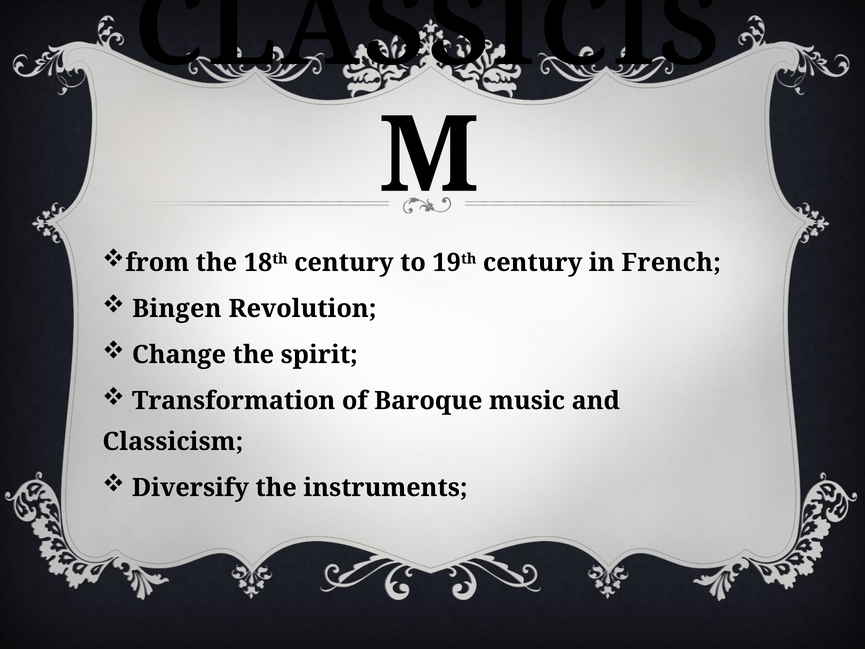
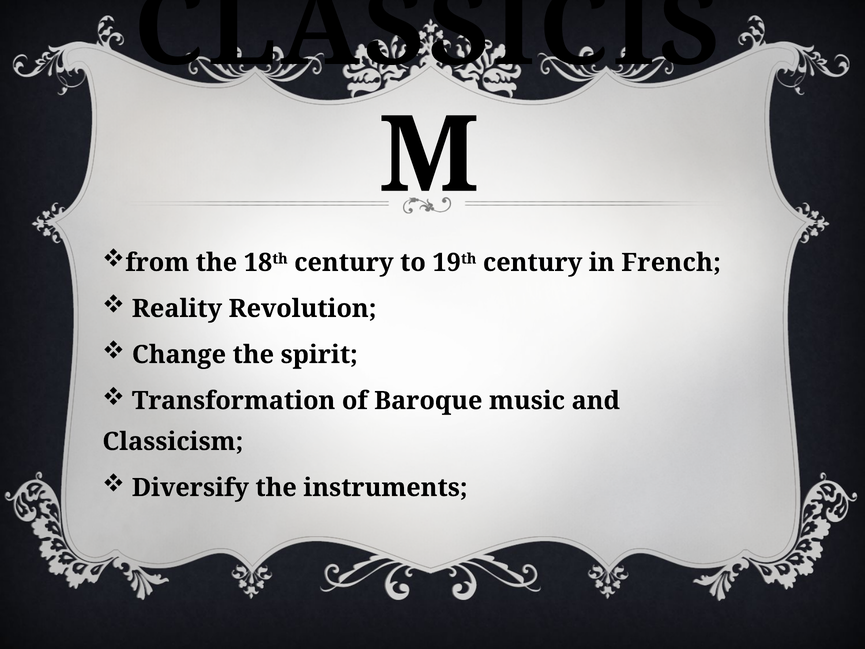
Bingen: Bingen -> Reality (177, 309)
